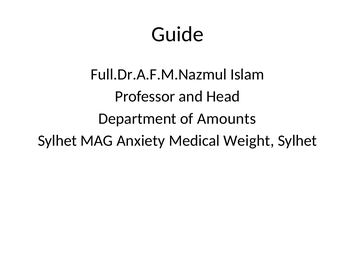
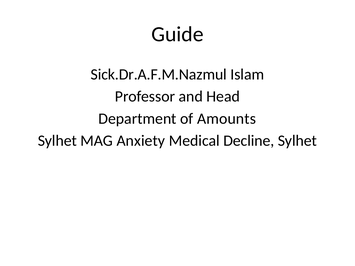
Full.Dr.A.F.M.Nazmul: Full.Dr.A.F.M.Nazmul -> Sick.Dr.A.F.M.Nazmul (159, 74)
Weight: Weight -> Decline (249, 141)
